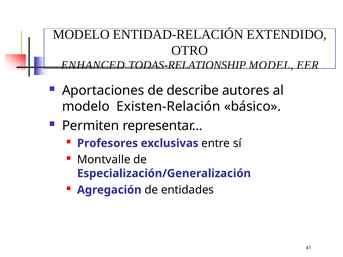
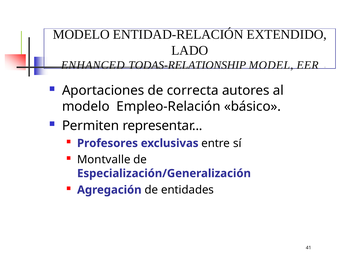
OTRO: OTRO -> LADO (190, 50)
describe: describe -> correcta (193, 91)
Existen-Relación: Existen-Relación -> Empleo-Relación (168, 107)
